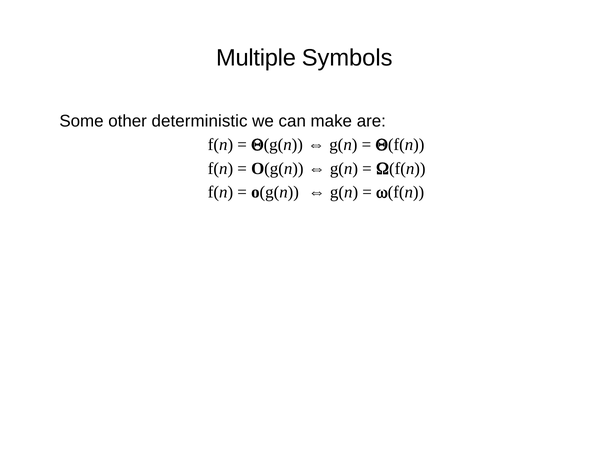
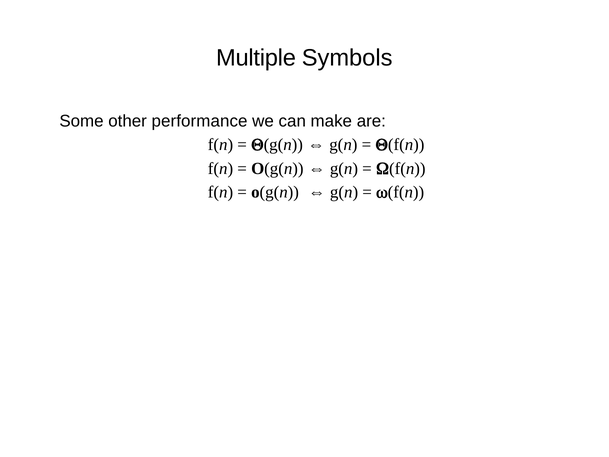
deterministic: deterministic -> performance (200, 121)
